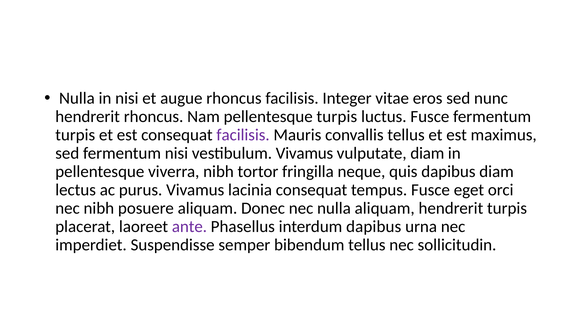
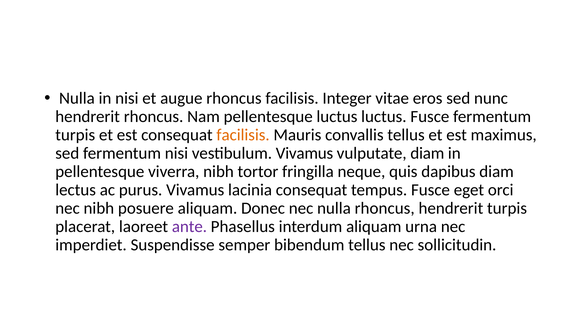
pellentesque turpis: turpis -> luctus (337, 117)
facilisis colour: purple -> orange (243, 135)
nulla aliquam: aliquam -> rhoncus (385, 208)
interdum dapibus: dapibus -> aliquam (374, 227)
